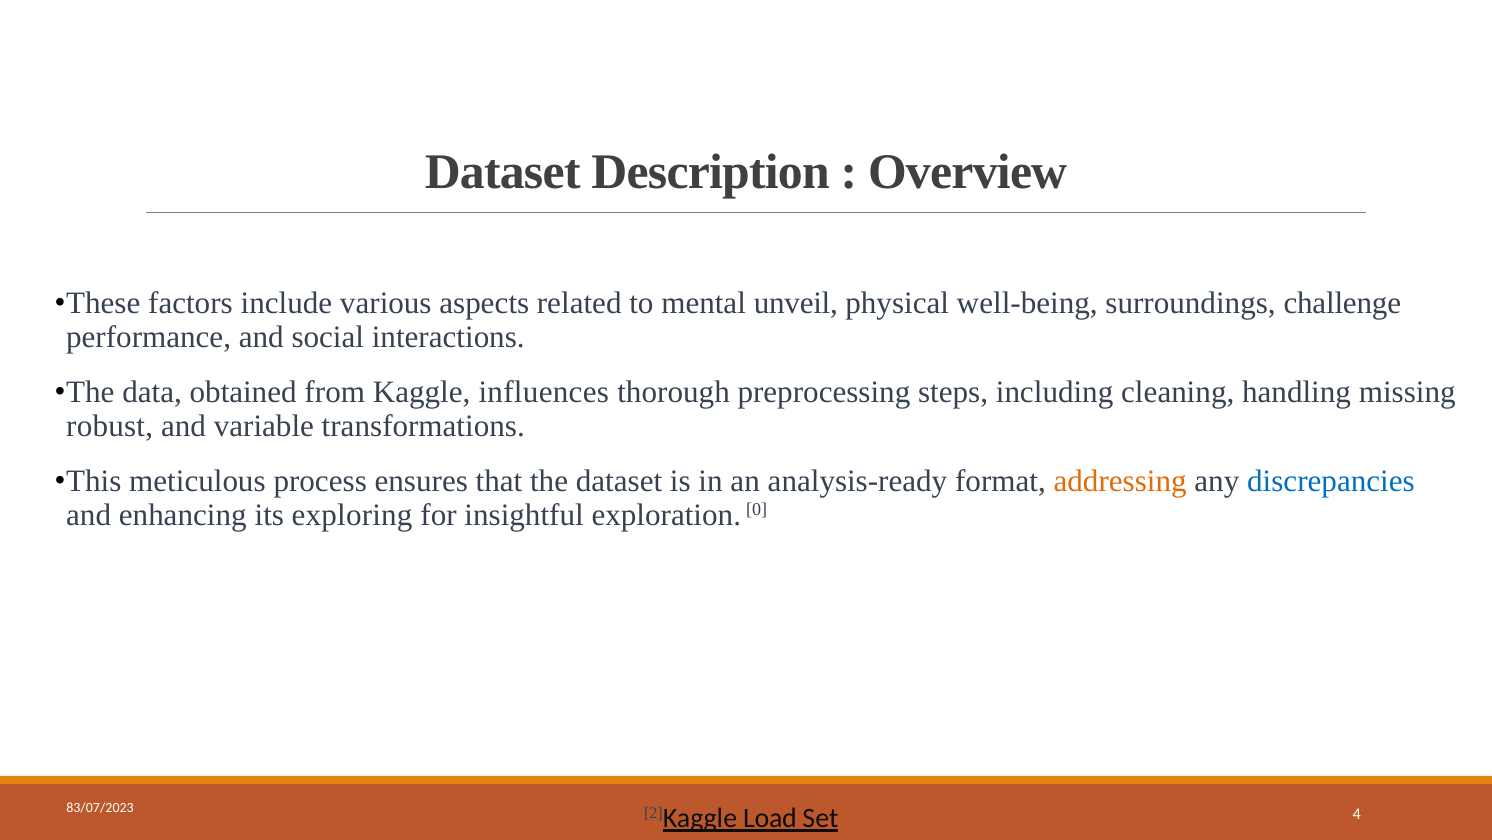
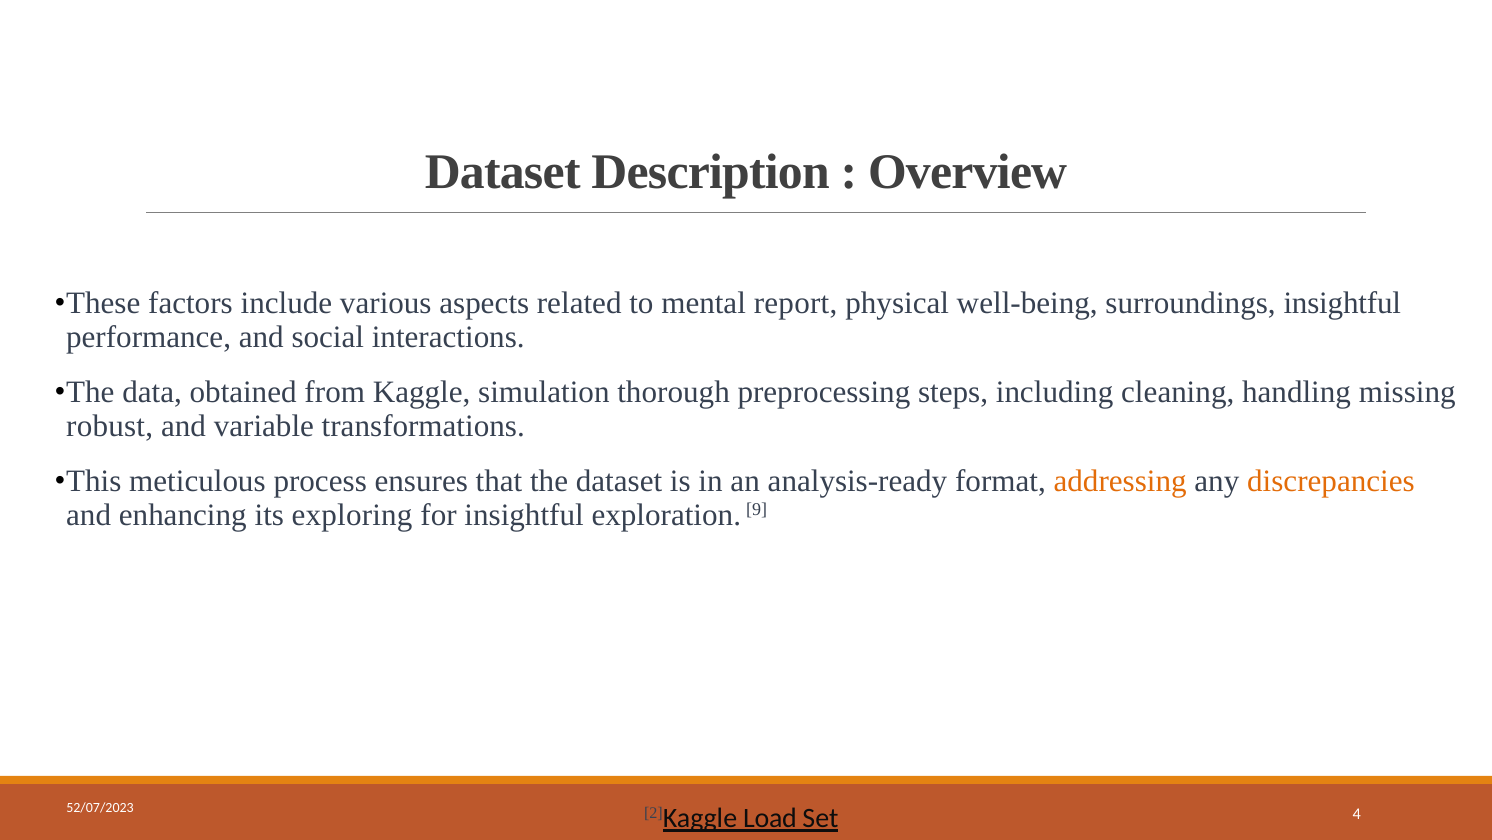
unveil: unveil -> report (796, 303)
surroundings challenge: challenge -> insightful (1342, 303)
influences: influences -> simulation (544, 392)
discrepancies colour: blue -> orange (1331, 481)
0: 0 -> 9 (757, 510)
83/07/2023: 83/07/2023 -> 52/07/2023 (100, 807)
